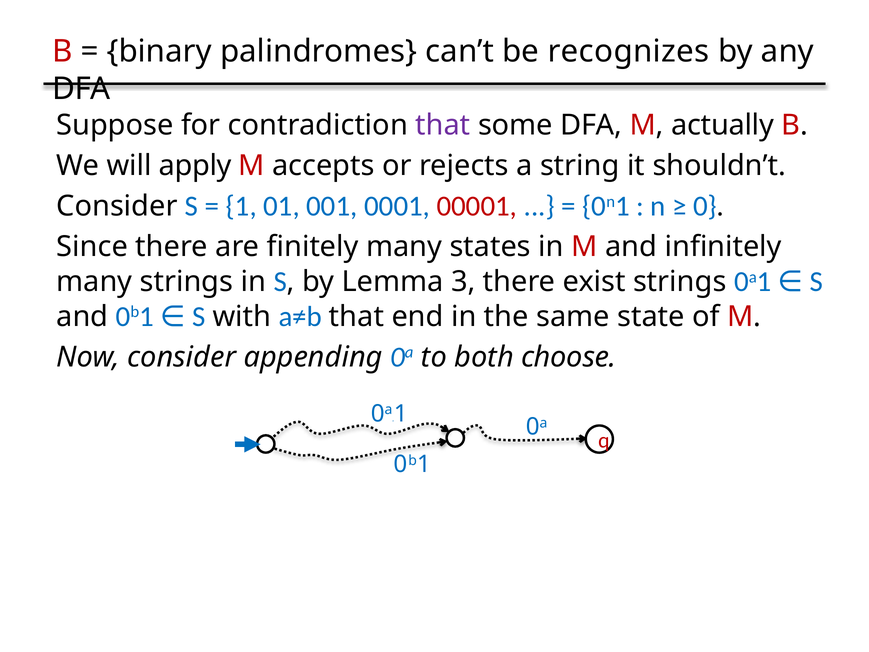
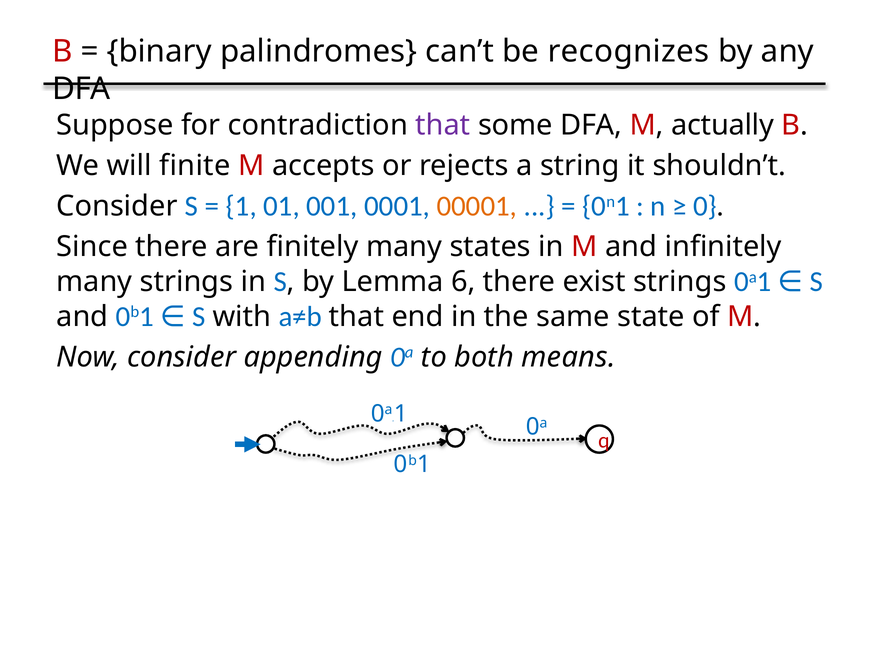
apply: apply -> finite (195, 166)
00001 colour: red -> orange (477, 206)
3: 3 -> 6 (463, 282)
choose: choose -> means (568, 357)
